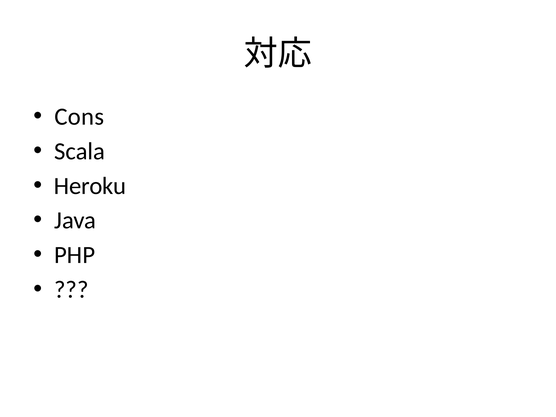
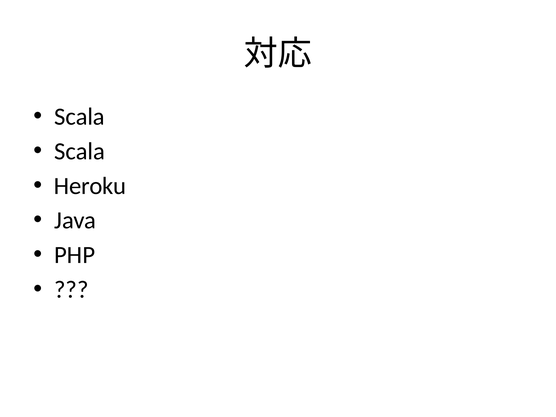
Cons: Cons -> Scala (80, 117)
